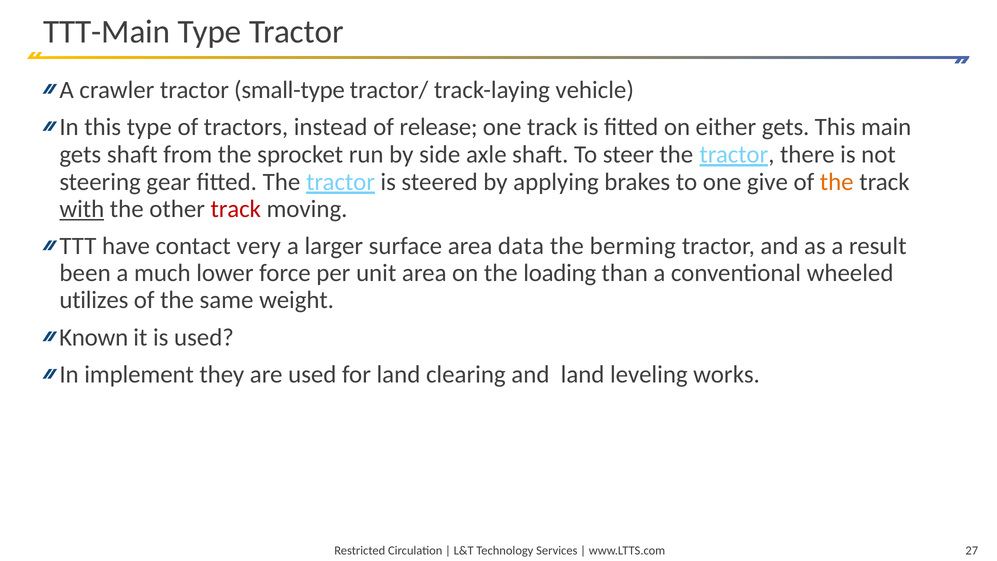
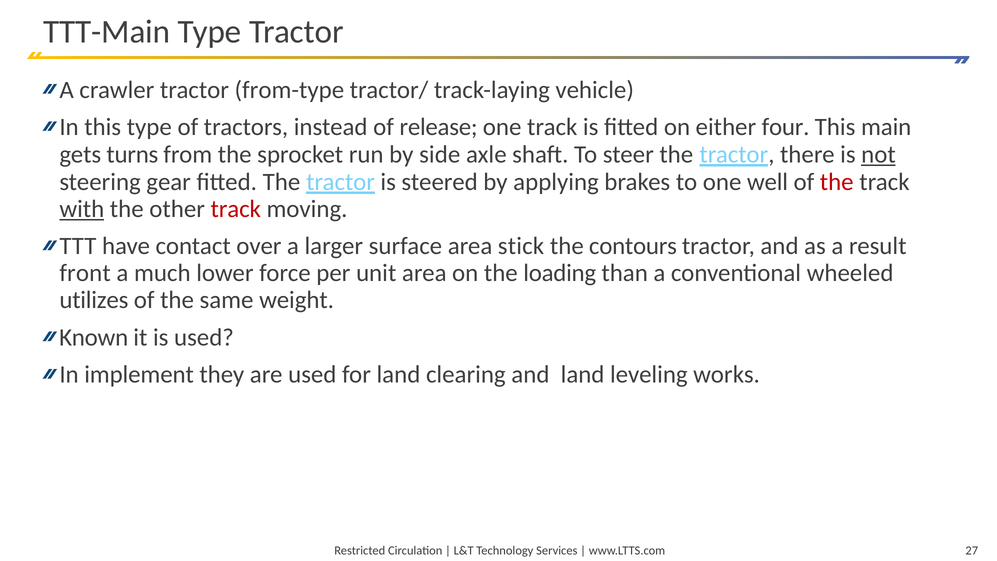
small-type: small-type -> from-type (289, 90)
either gets: gets -> four (786, 127)
gets shaft: shaft -> turns (132, 154)
not underline: none -> present (878, 154)
give: give -> well (768, 182)
the colour: orange -> red (837, 182)
very: very -> over (259, 246)
data: data -> stick (521, 246)
berming: berming -> contours (633, 246)
been: been -> front (85, 273)
